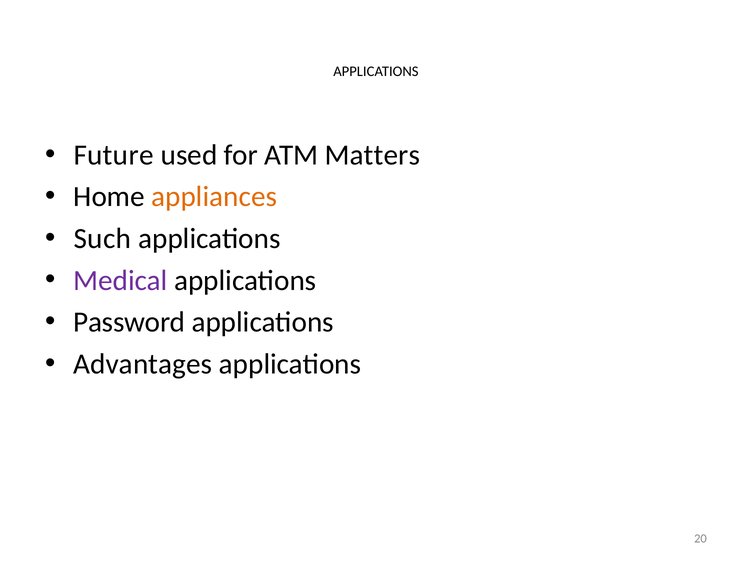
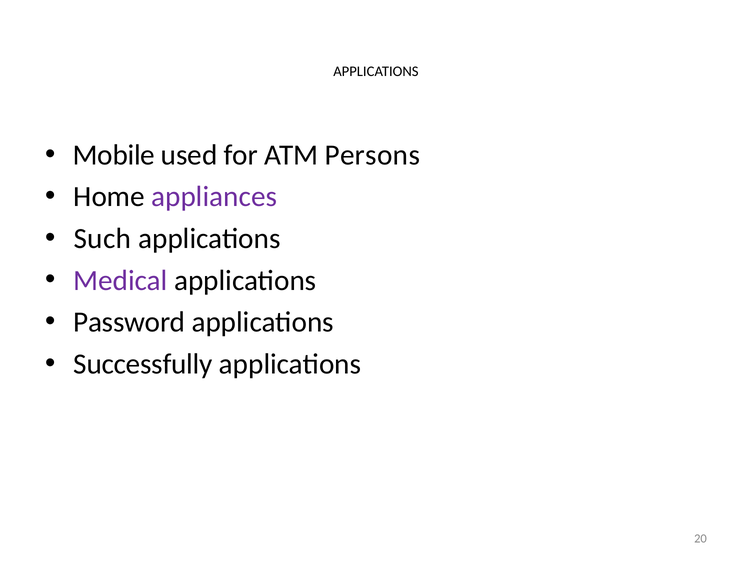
Future: Future -> Mobile (114, 155)
Matters: Matters -> Persons (372, 155)
appliances colour: orange -> purple (214, 197)
Advantages: Advantages -> Successfully (143, 364)
